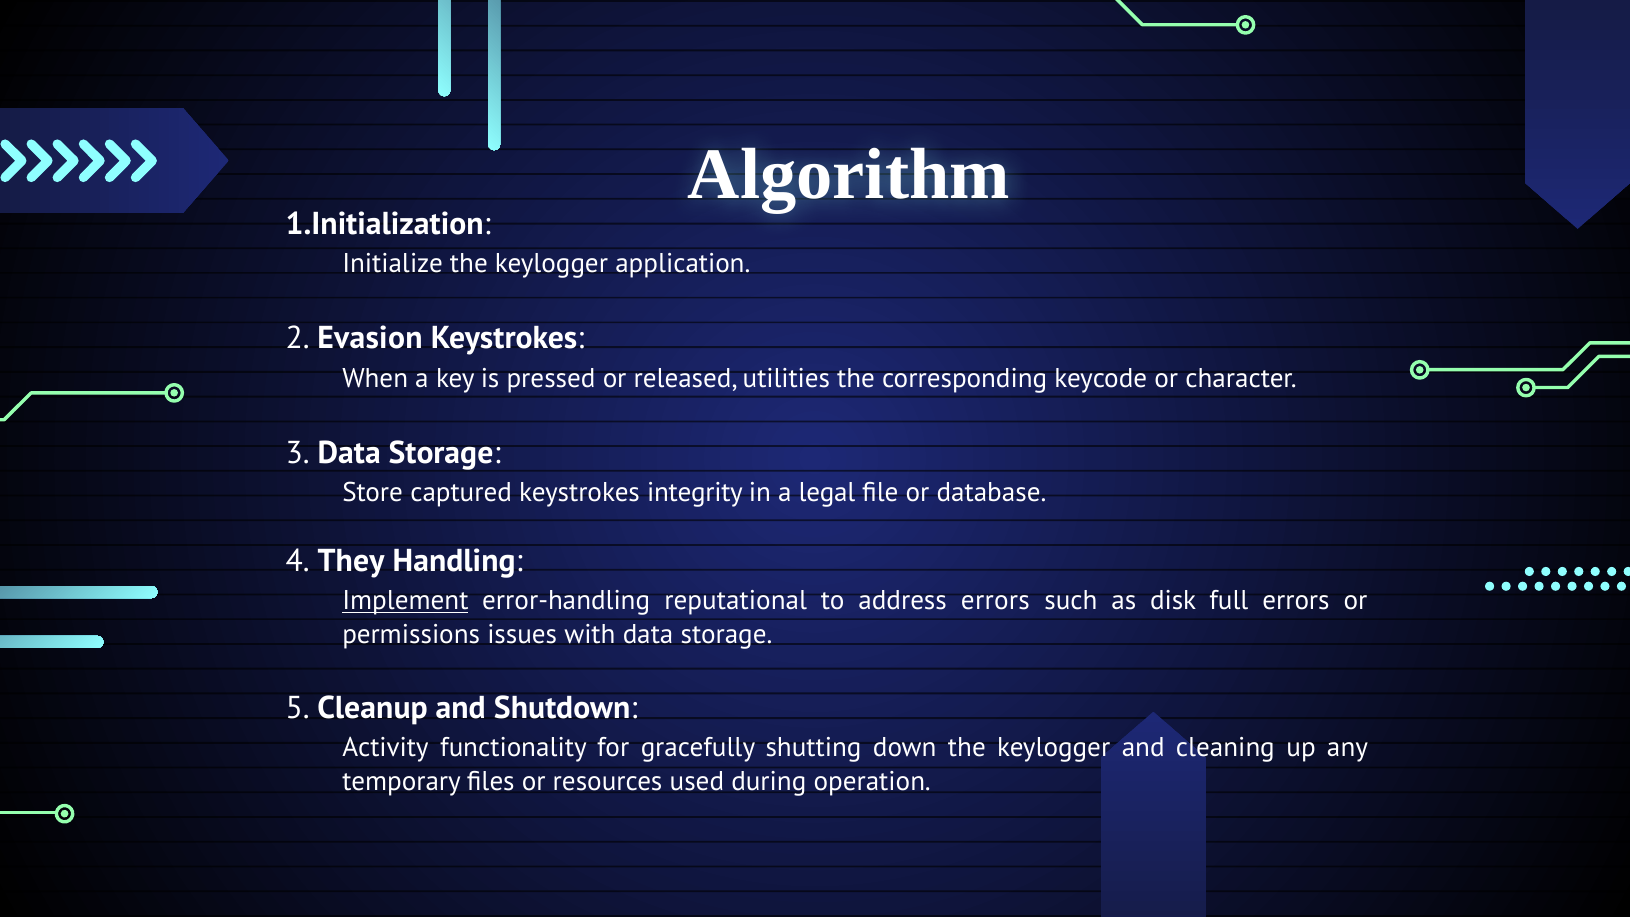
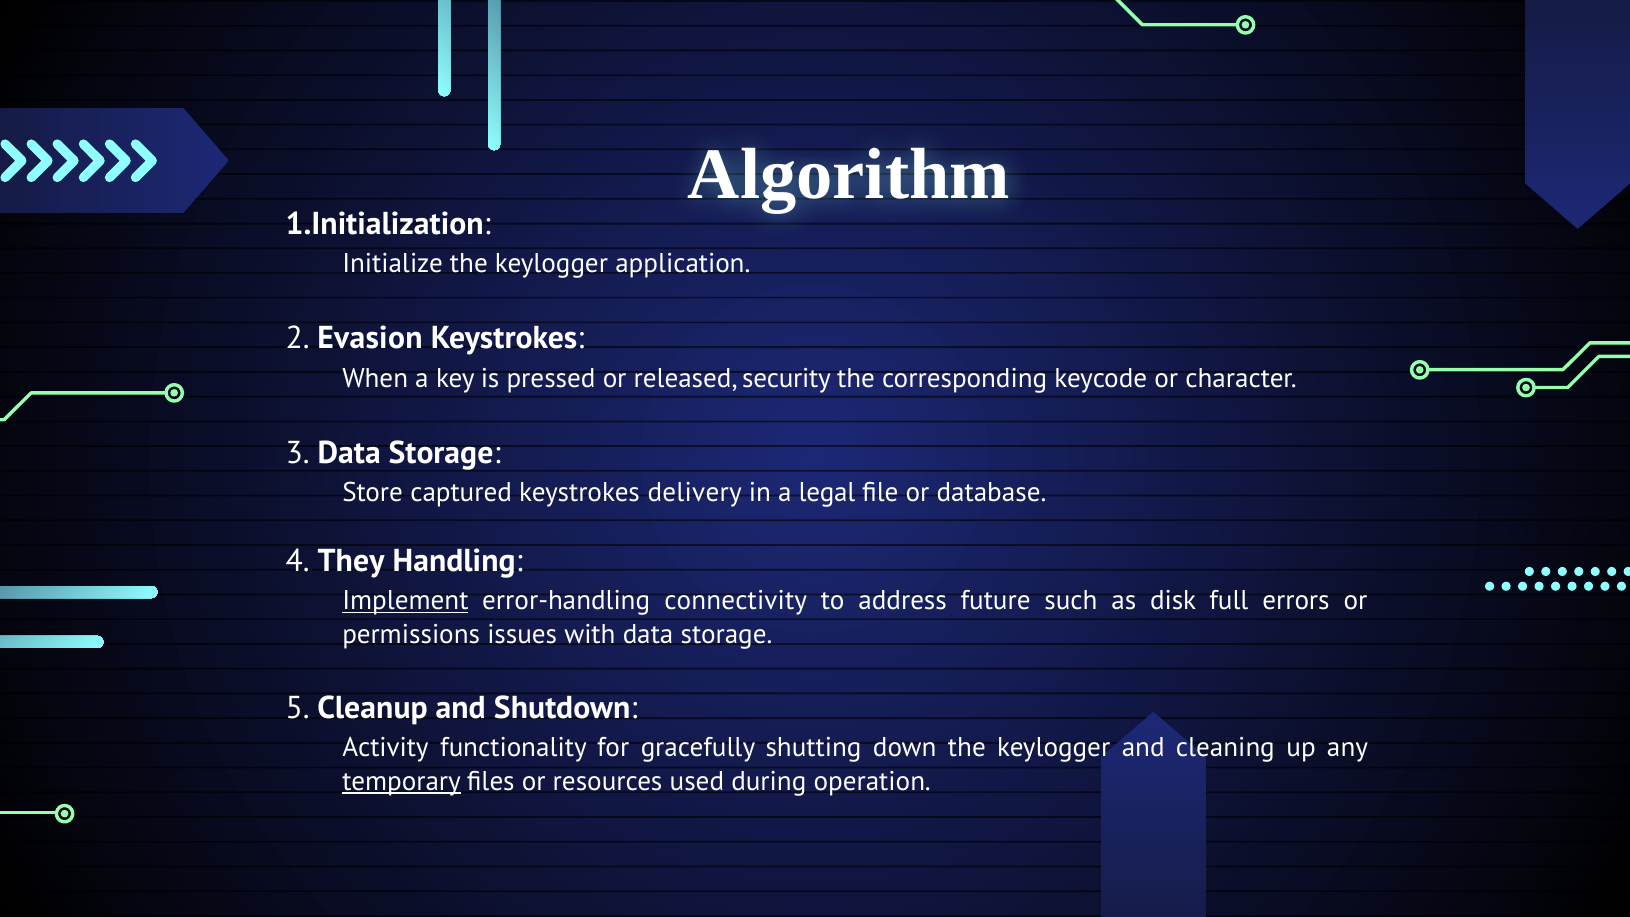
utilities: utilities -> security (786, 378)
integrity: integrity -> delivery (695, 492)
reputational: reputational -> connectivity (736, 601)
address errors: errors -> future (996, 601)
temporary underline: none -> present (402, 781)
